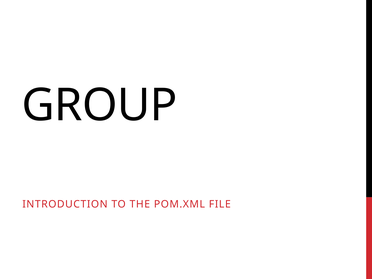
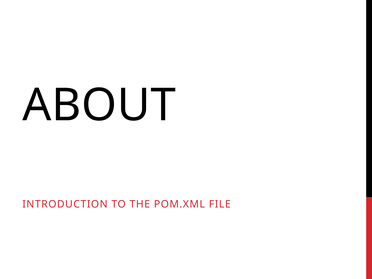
GROUP: GROUP -> ABOUT (99, 105)
